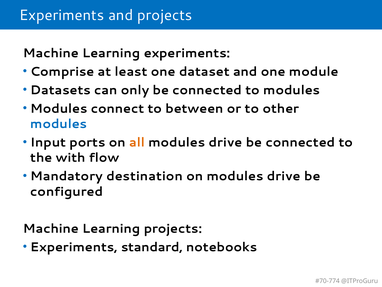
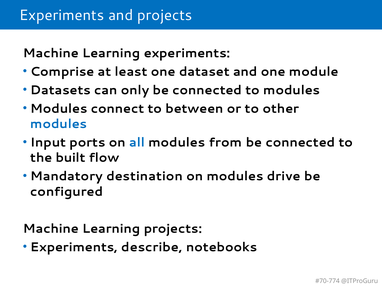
all colour: orange -> blue (137, 142)
drive: drive -> from (225, 142)
with: with -> built (71, 157)
standard: standard -> describe (152, 247)
